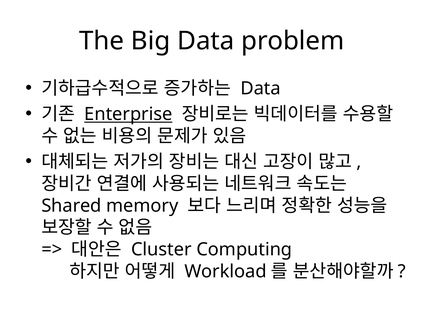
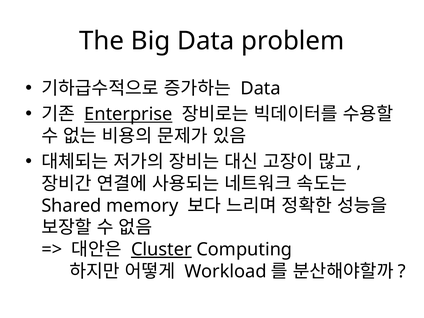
Cluster underline: none -> present (161, 250)
